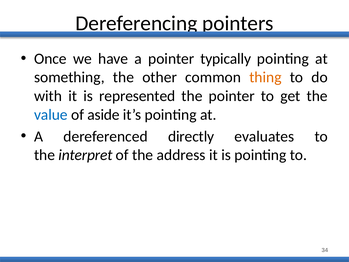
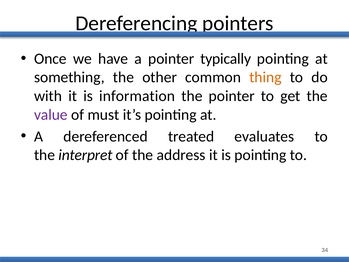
represented: represented -> information (137, 96)
value colour: blue -> purple (51, 115)
aside: aside -> must (103, 115)
directly: directly -> treated (191, 136)
